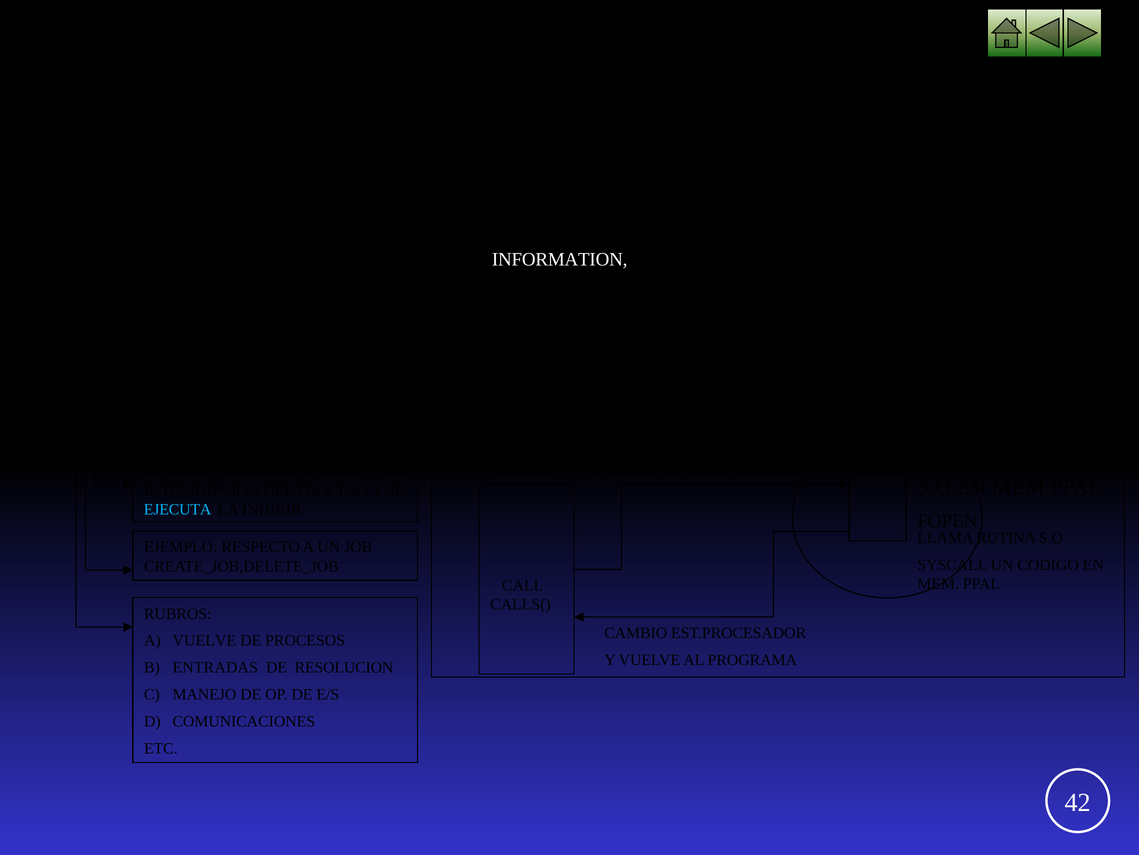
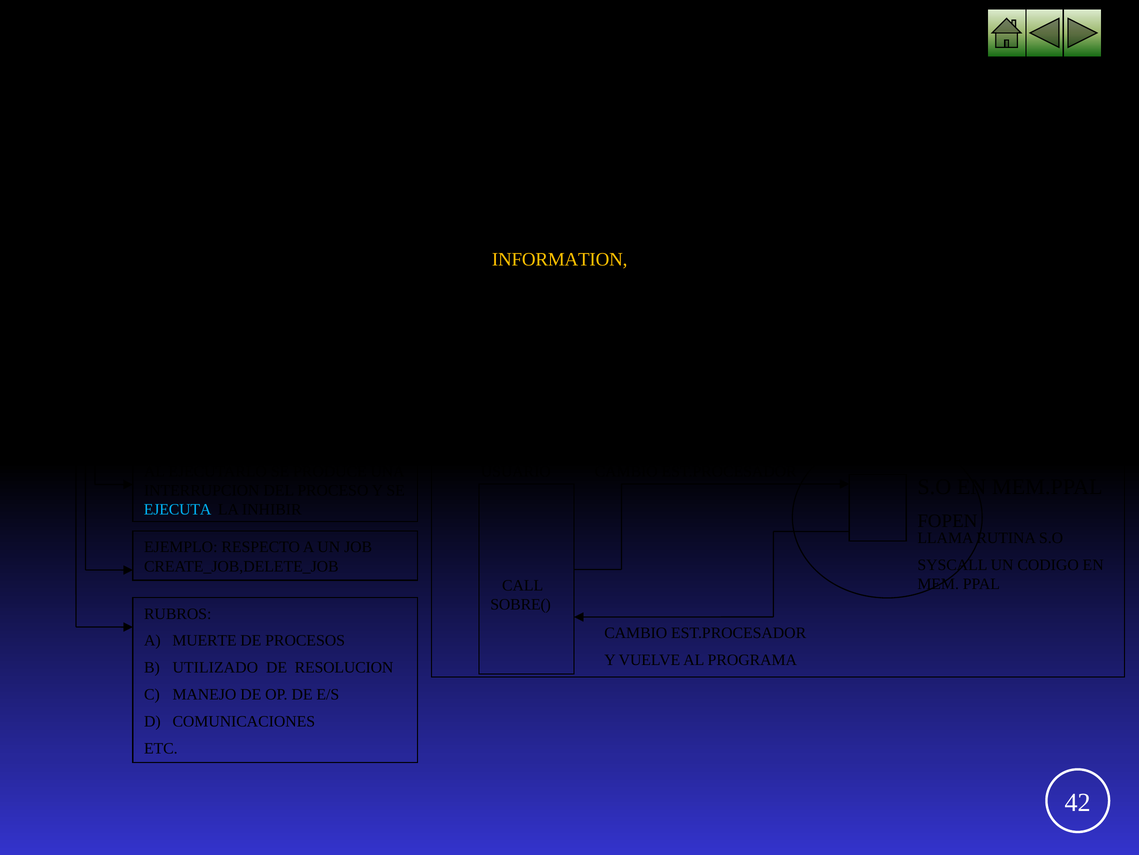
INFORMATION colour: white -> yellow (560, 259)
CALLS(: CALLS( -> SOBRE( (521, 604)
A VUELVE: VUELVE -> MUERTE (204, 640)
ENTRADAS: ENTRADAS -> UTILIZADO (215, 667)
